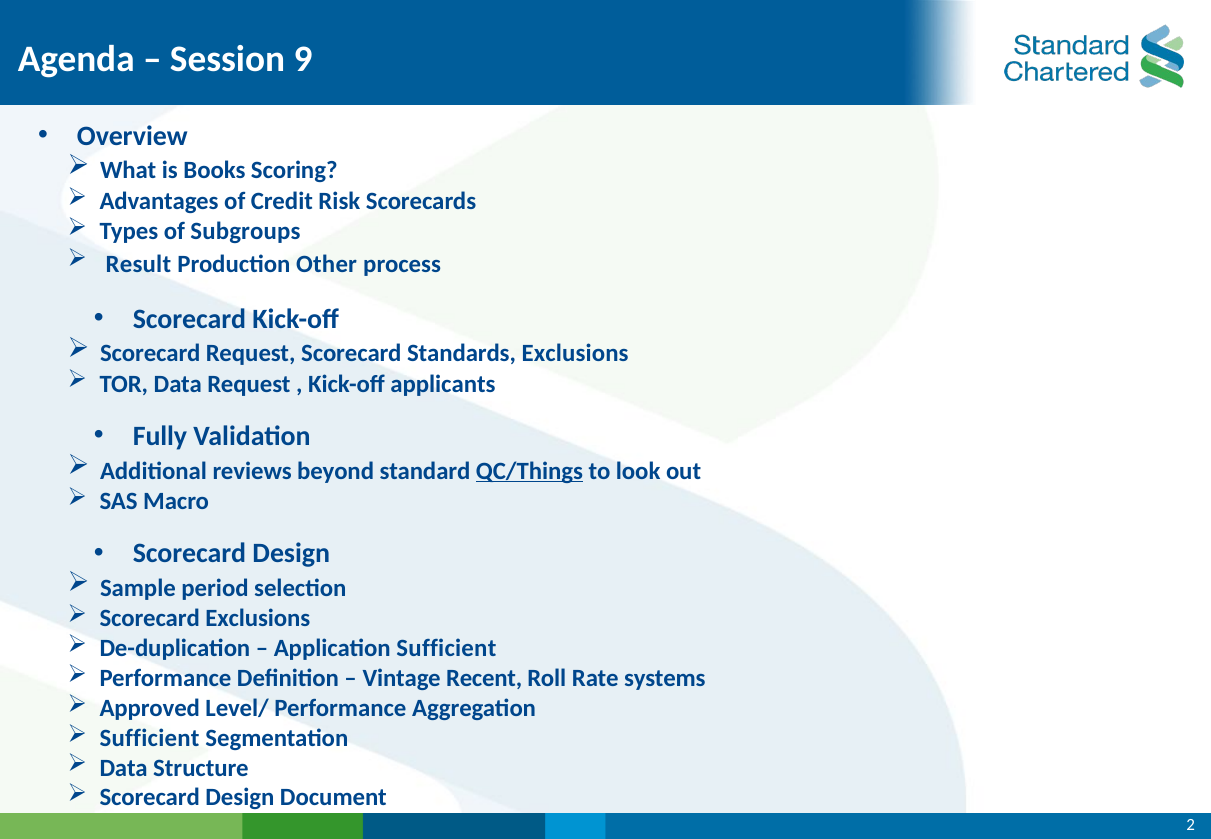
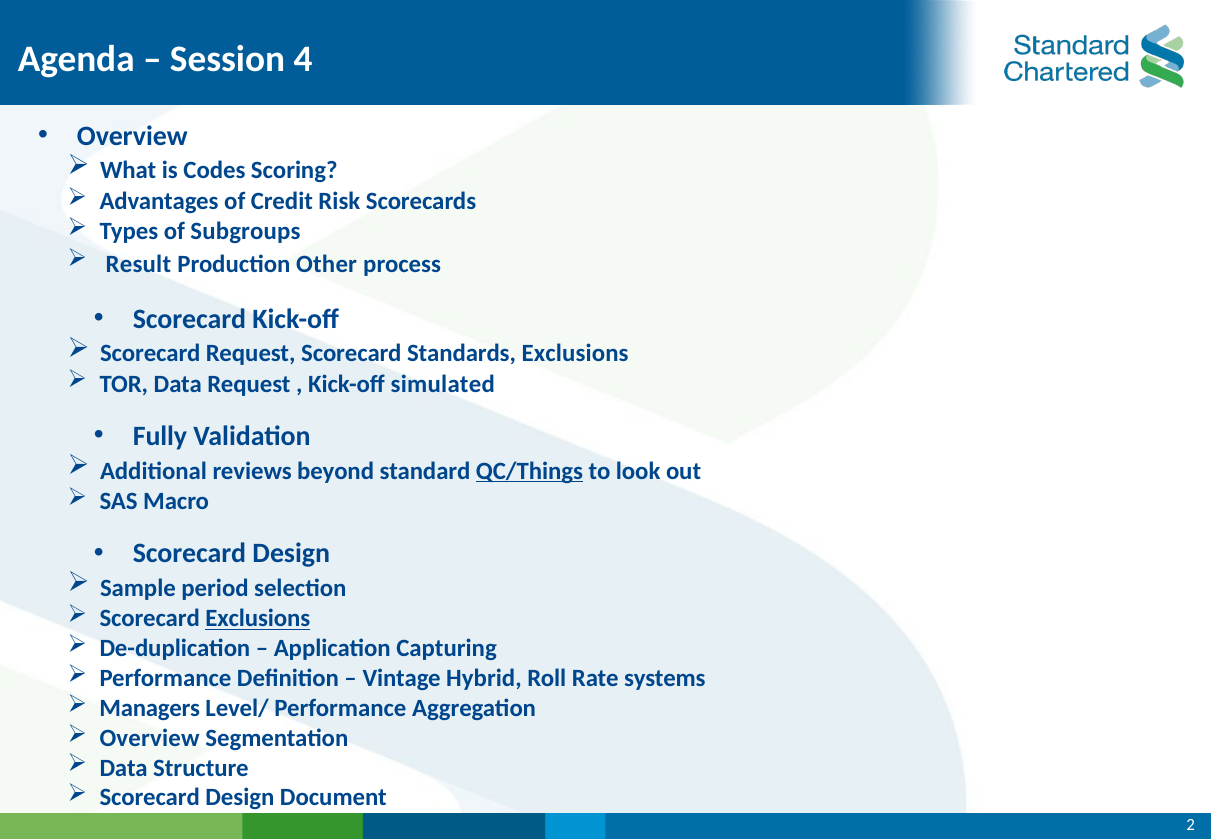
9: 9 -> 4 (303, 59)
Books: Books -> Codes (214, 171)
applicants: applicants -> simulated (443, 384)
Exclusions underline: none -> present (258, 618)
Application Sufficient: Sufficient -> Capturing (447, 648)
Recent: Recent -> Hybrid (484, 678)
Approved: Approved -> Managers (150, 708)
Sufficient: Sufficient -> Overview (150, 737)
